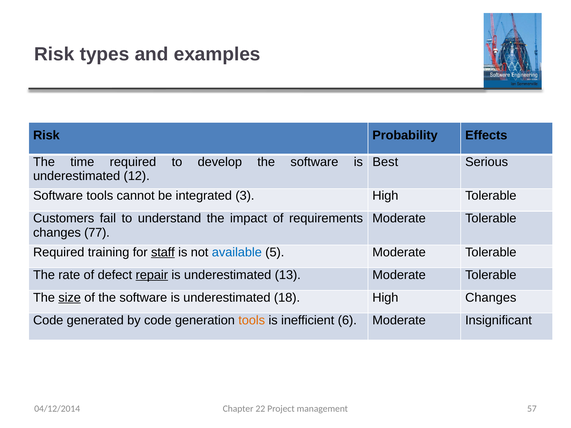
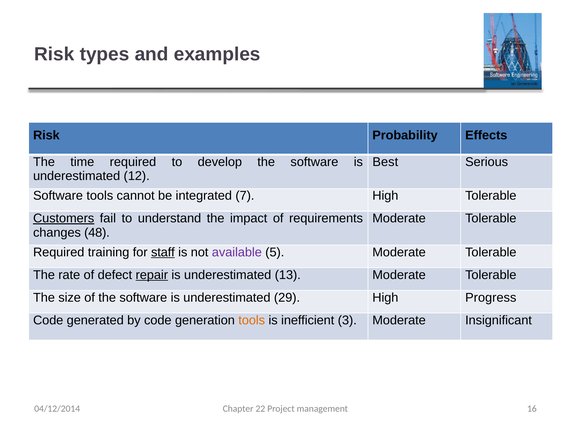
3: 3 -> 7 (245, 196)
Customers underline: none -> present (64, 219)
77: 77 -> 48 (97, 233)
available colour: blue -> purple (237, 252)
size underline: present -> none (70, 298)
18: 18 -> 29 (287, 298)
High Changes: Changes -> Progress (491, 298)
6: 6 -> 3 (347, 320)
57: 57 -> 16 (532, 409)
